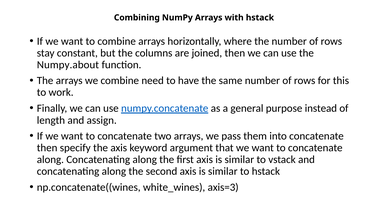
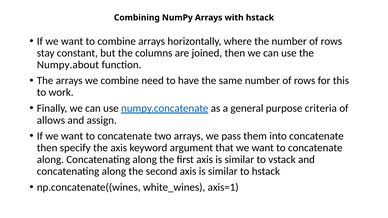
instead: instead -> criteria (321, 108)
length: length -> allows (51, 120)
axis=3: axis=3 -> axis=1 (223, 187)
